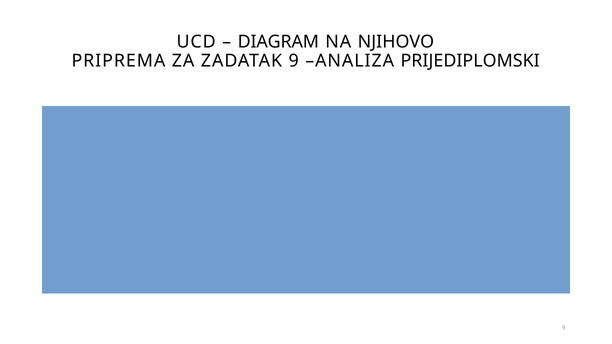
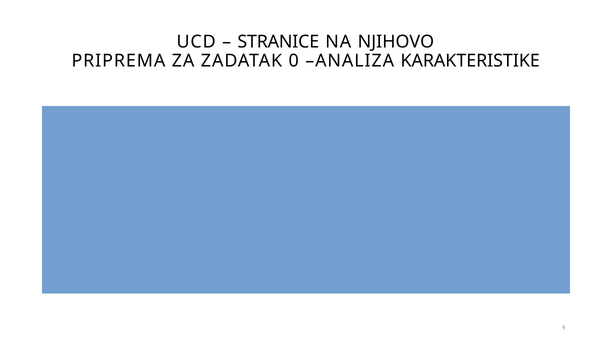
DIAGRAM: DIAGRAM -> STRANICE (278, 42)
ZADATAK 9: 9 -> 0 (294, 61)
PRIJEDIPLOMSKI: PRIJEDIPLOMSKI -> KARAKTERISTIKE (470, 61)
